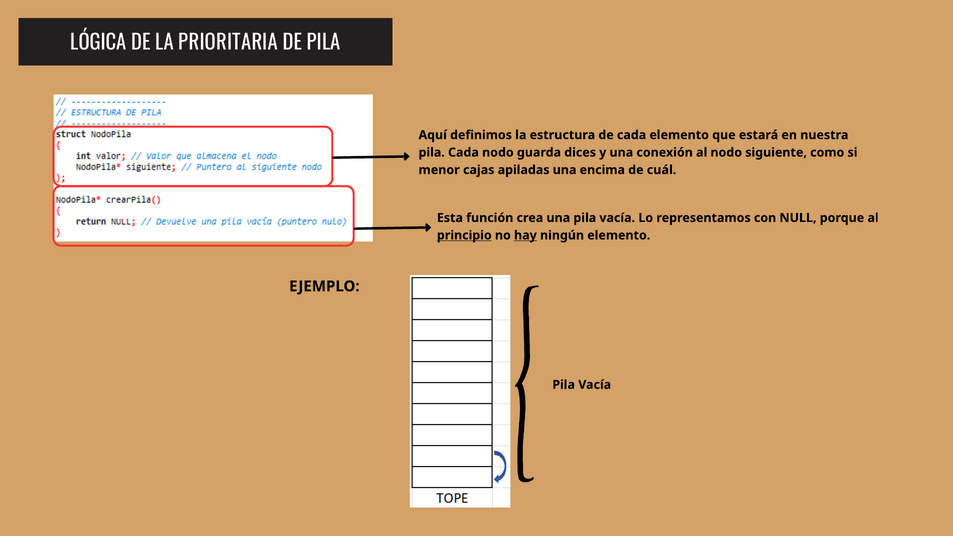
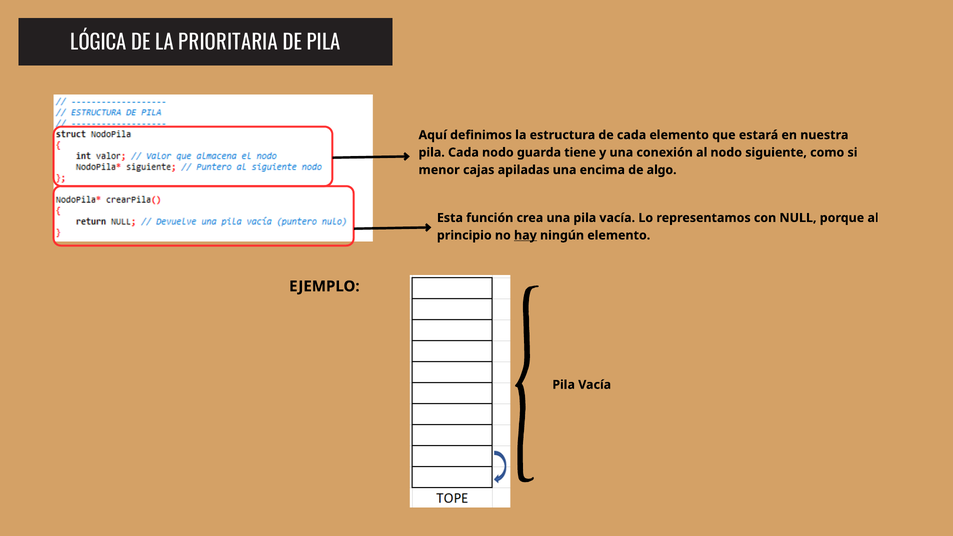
dices: dices -> tiene (580, 152)
cuál: cuál -> algo (662, 170)
principio underline: present -> none (464, 235)
